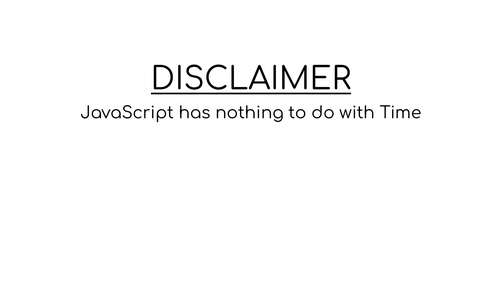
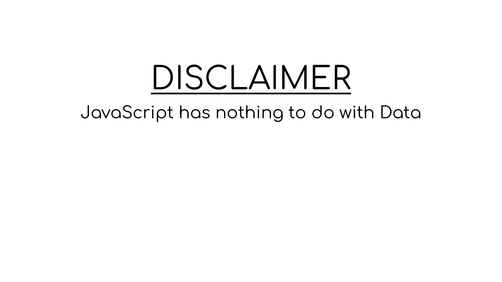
Time: Time -> Data (401, 113)
